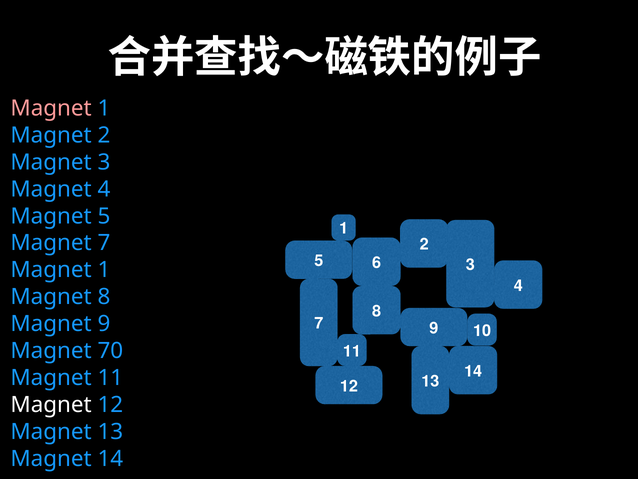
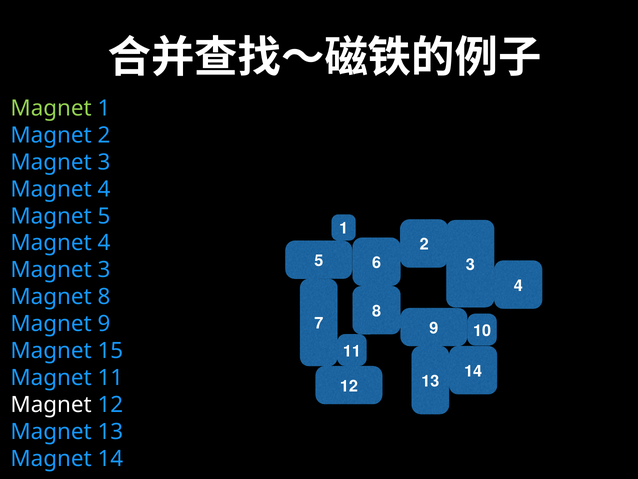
Magnet colour: pink -> light green (51, 108)
7: 7 -> 4 (104, 243)
1: 1 -> 3 (104, 270)
70: 70 -> 15 (110, 350)
